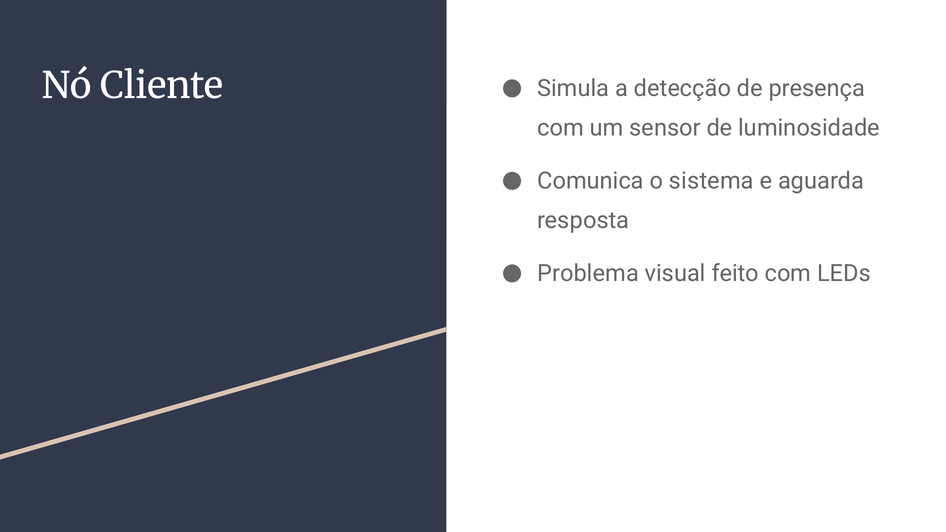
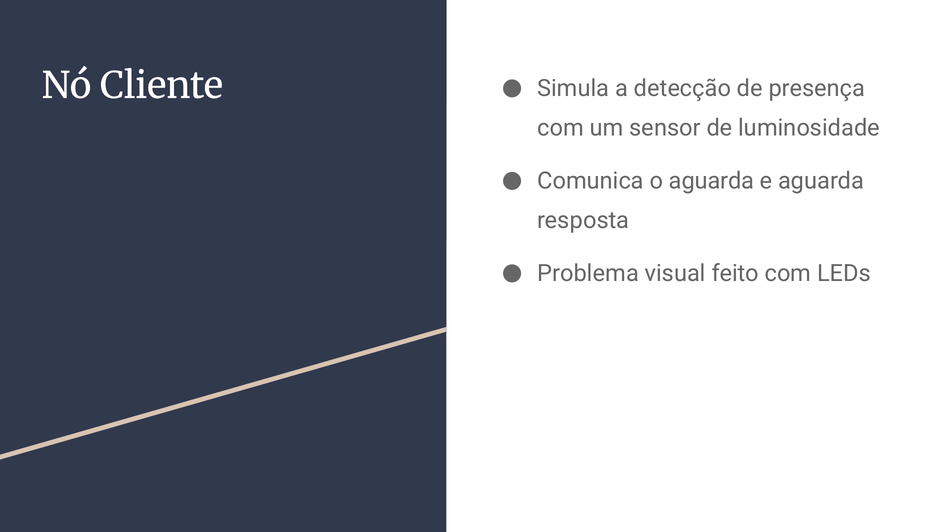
o sistema: sistema -> aguarda (712, 181)
